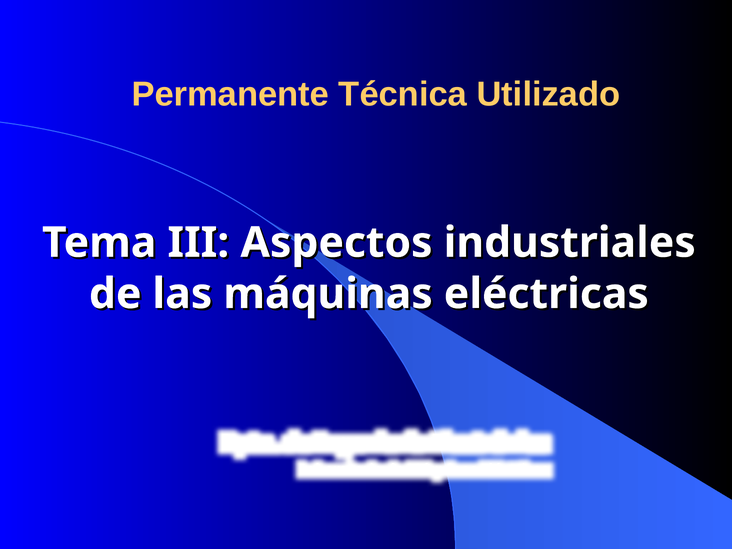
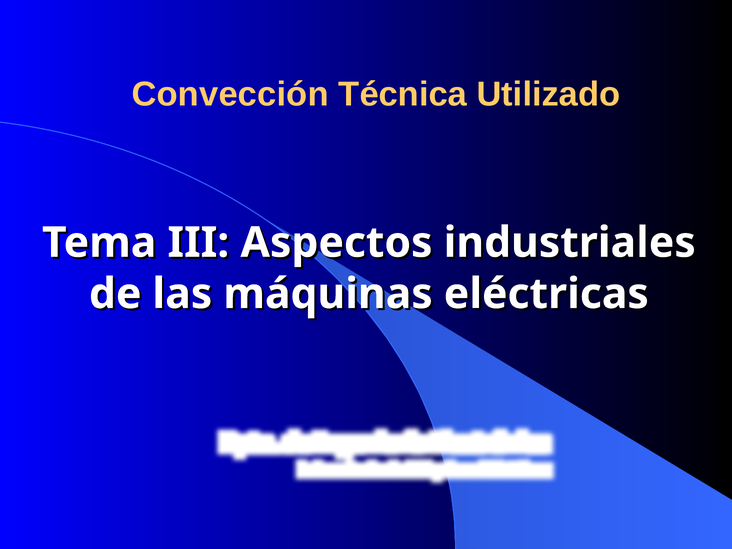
Permanente: Permanente -> Convección (230, 94)
